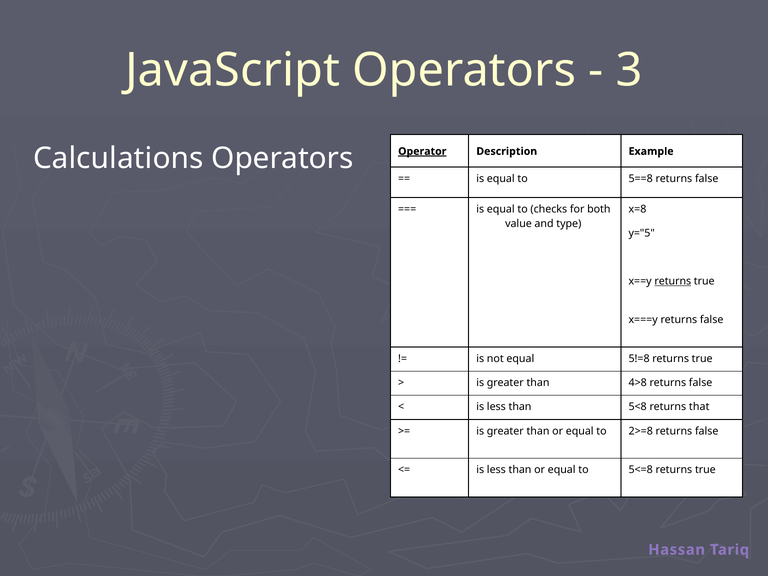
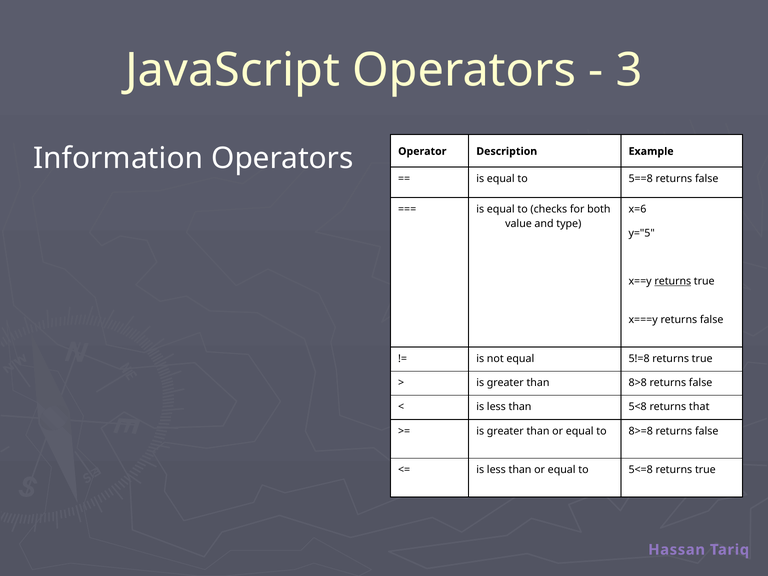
Calculations: Calculations -> Information (118, 158)
Operator underline: present -> none (422, 151)
x=8: x=8 -> x=6 (637, 209)
4>8: 4>8 -> 8>8 (638, 383)
2>=8: 2>=8 -> 8>=8 (641, 431)
